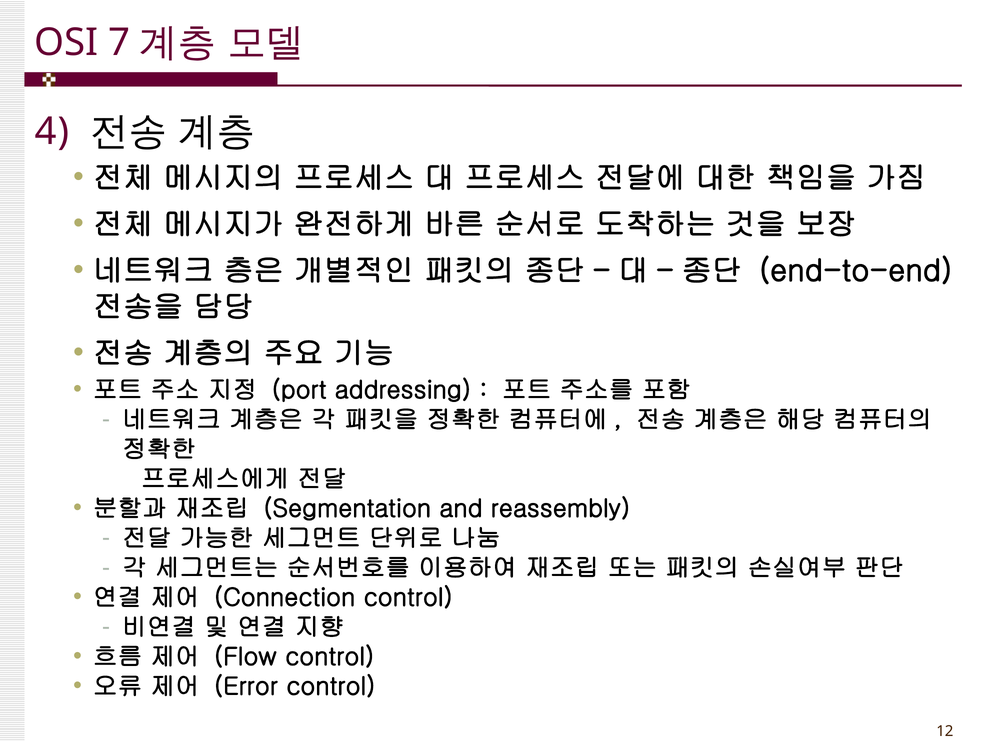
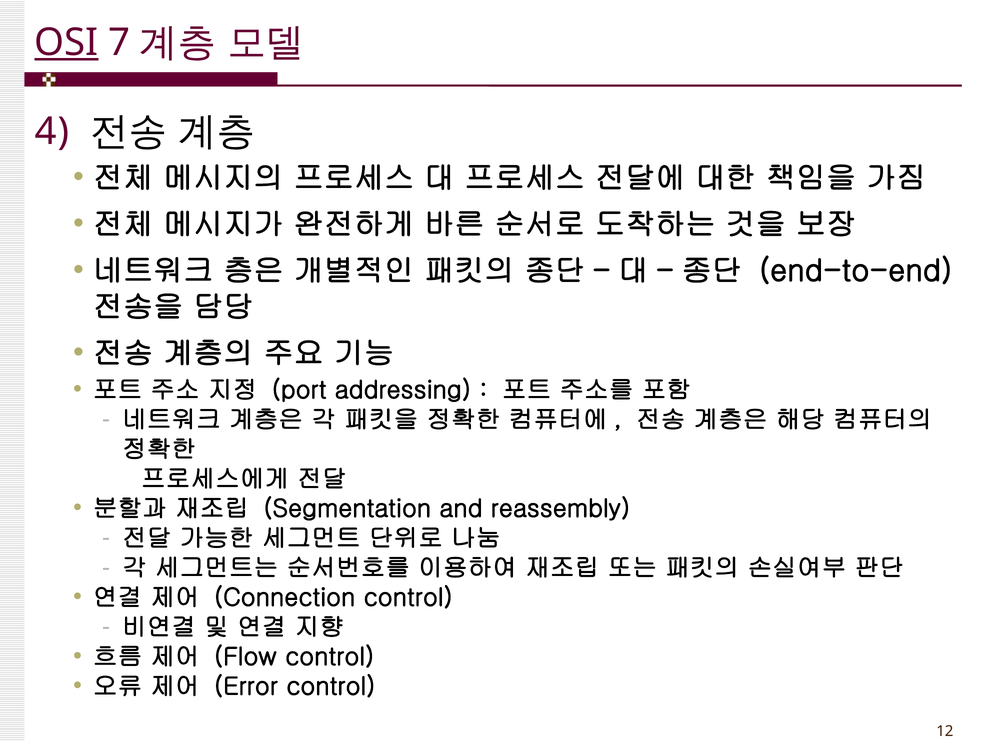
OSI underline: none -> present (66, 43)
